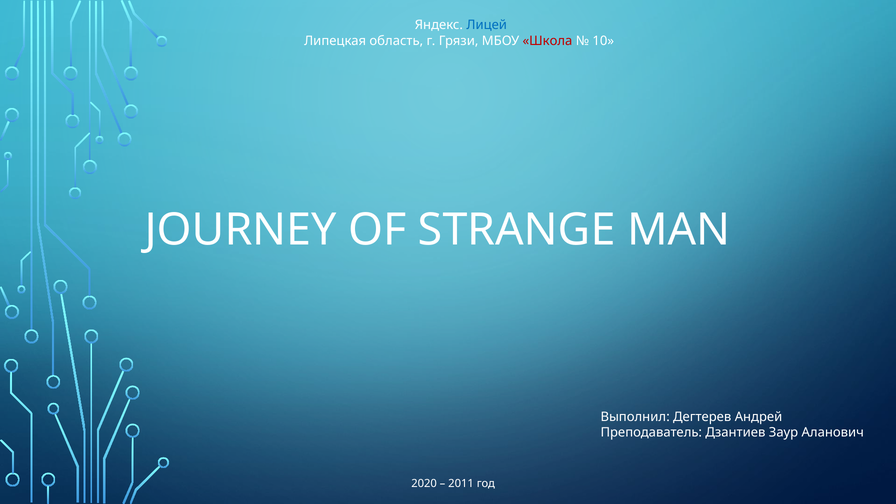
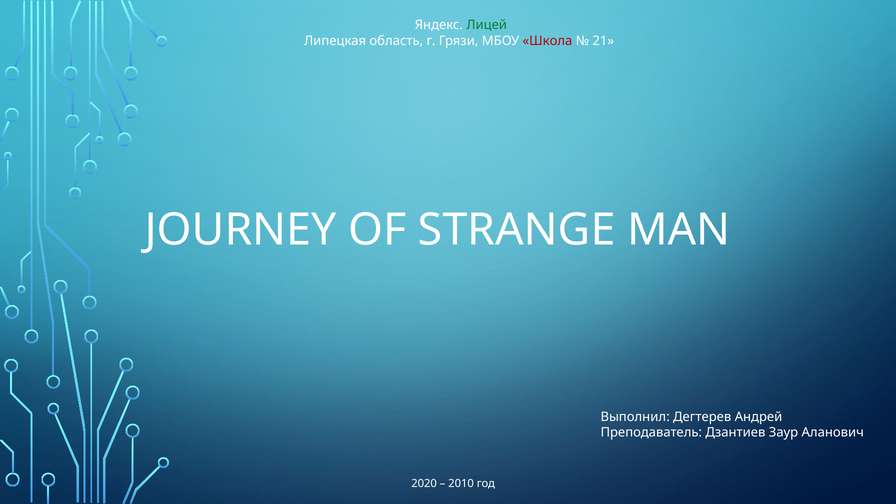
Лицей colour: blue -> green (487, 25)
10: 10 -> 21 (603, 41)
2011: 2011 -> 2010 (461, 483)
